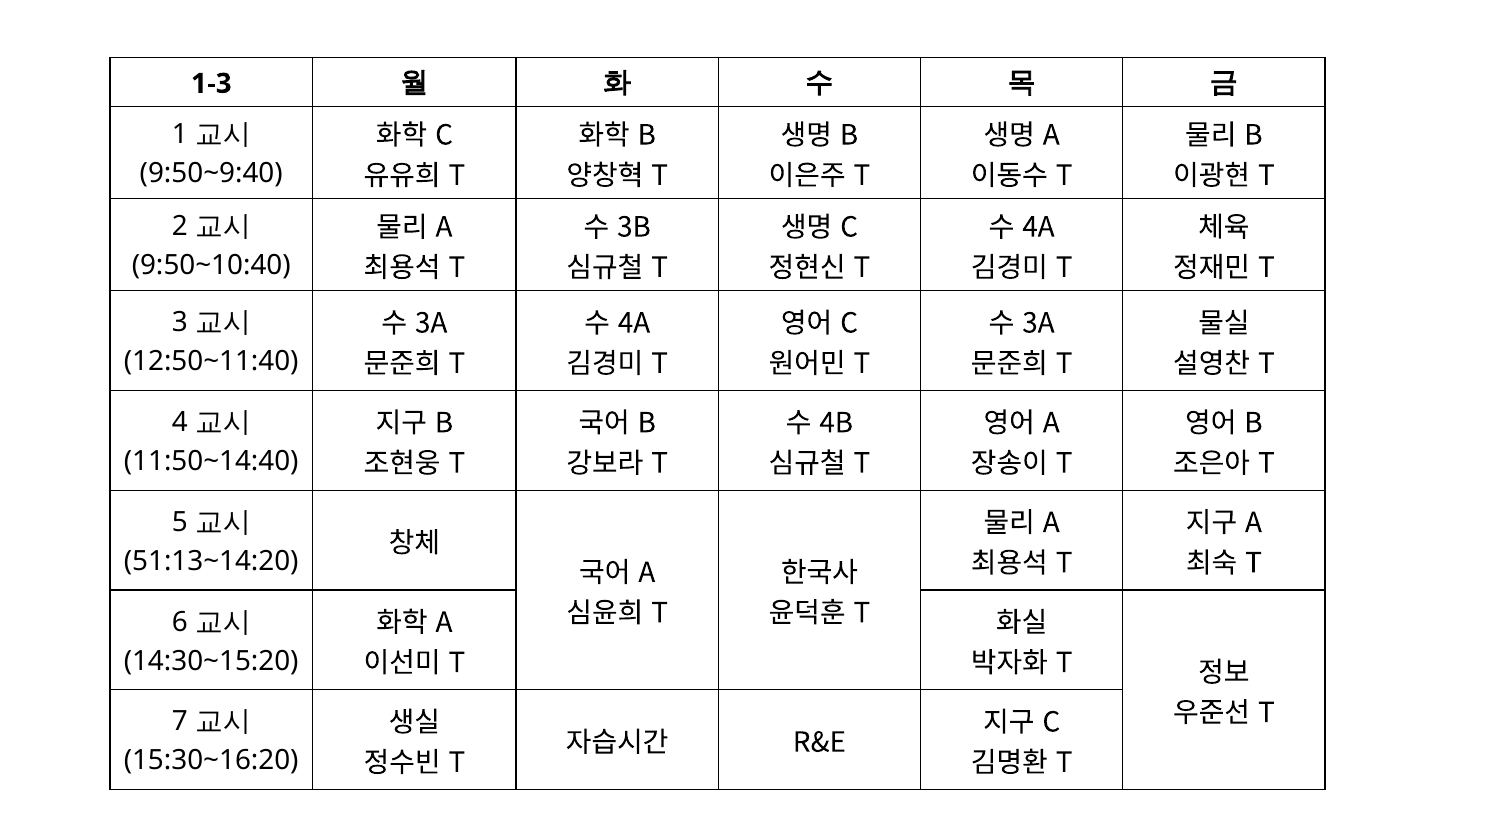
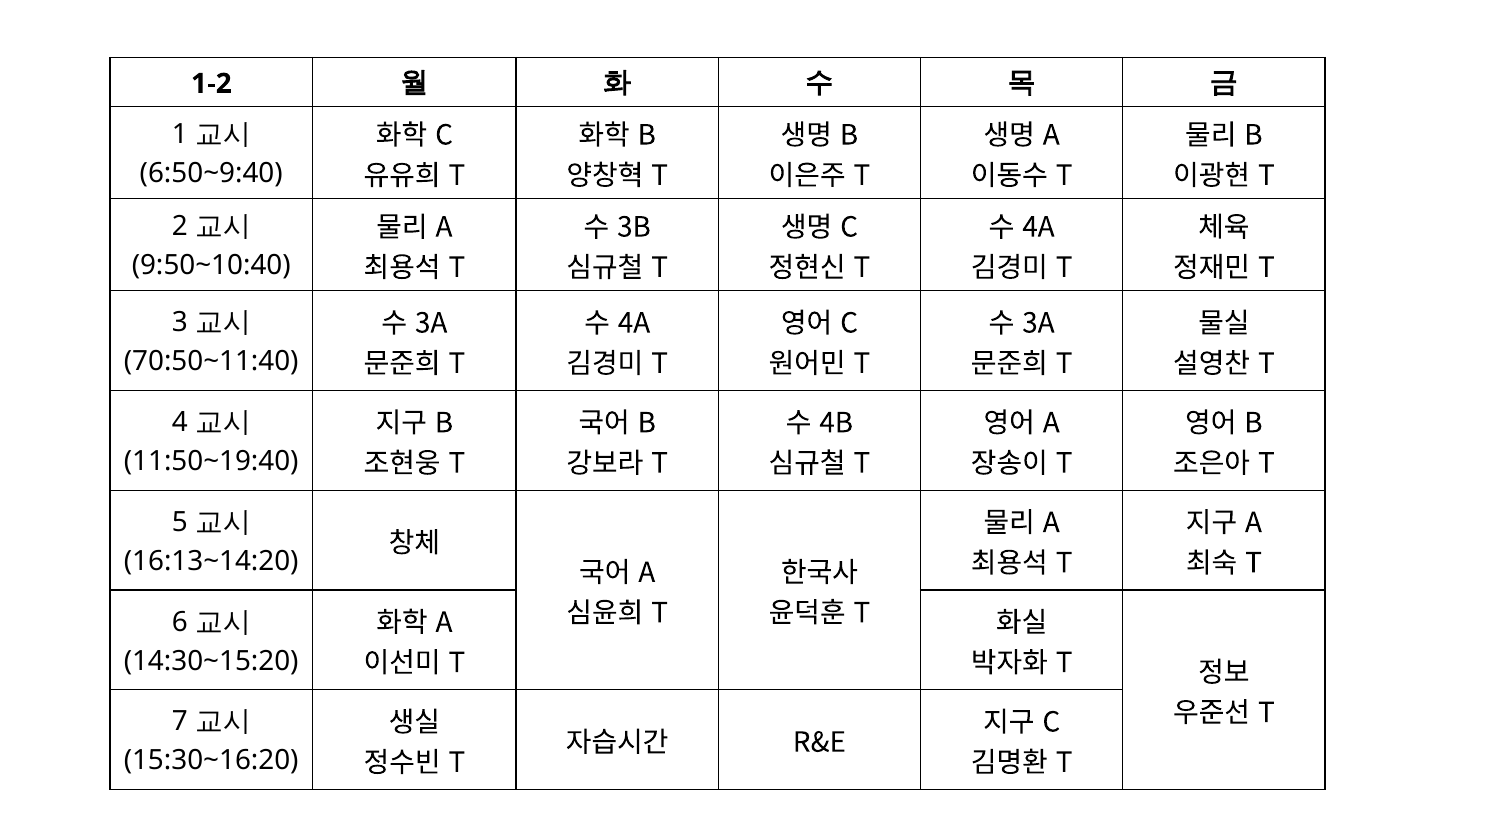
1-3: 1-3 -> 1-2 (211, 84)
9:50~9:40: 9:50~9:40 -> 6:50~9:40 (211, 174)
12:50~11:40: 12:50~11:40 -> 70:50~11:40 (211, 362)
11:50~14:40: 11:50~14:40 -> 11:50~19:40 (211, 461)
51:13~14:20: 51:13~14:20 -> 16:13~14:20 (211, 561)
